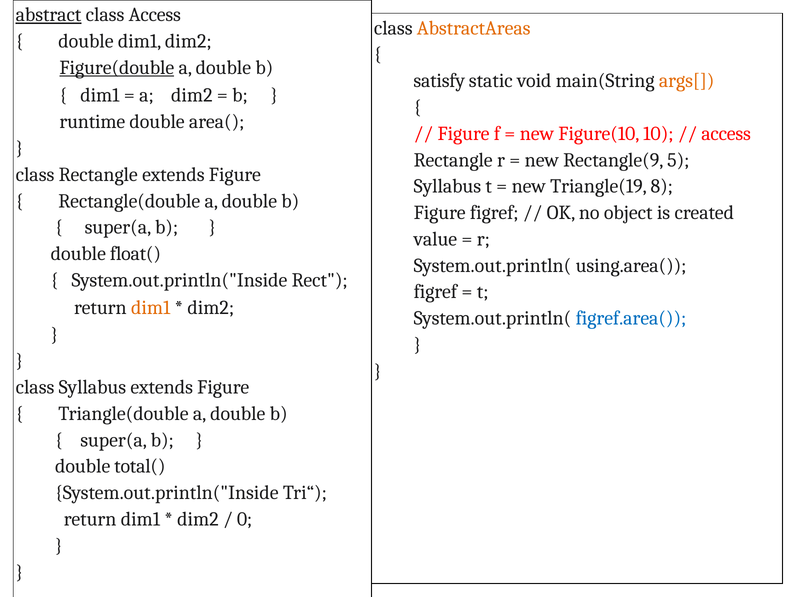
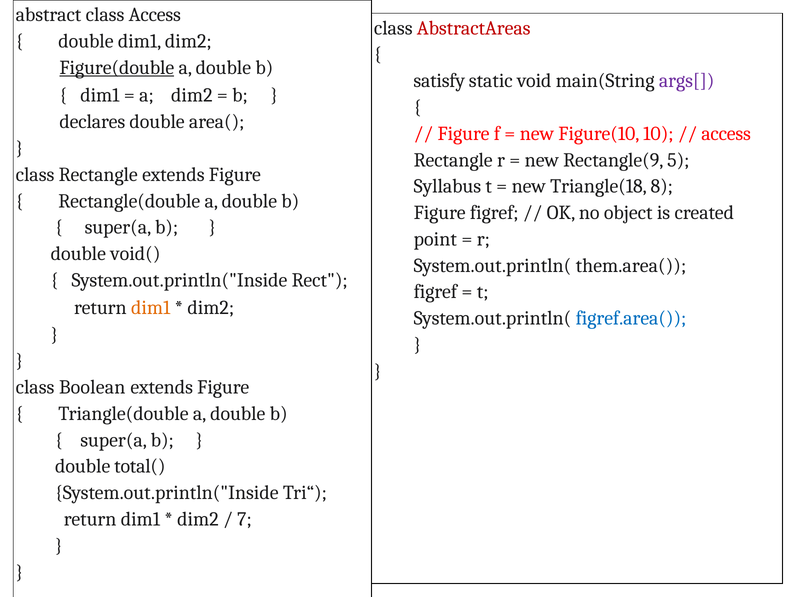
abstract underline: present -> none (49, 15)
AbstractAreas colour: orange -> red (474, 28)
args[ colour: orange -> purple (687, 81)
runtime: runtime -> declares (92, 122)
Triangle(19: Triangle(19 -> Triangle(18 (598, 186)
value: value -> point (435, 239)
float(: float( -> void( (135, 254)
using.area(: using.area( -> them.area( (631, 266)
class Syllabus: Syllabus -> Boolean (92, 387)
0: 0 -> 7 (244, 519)
